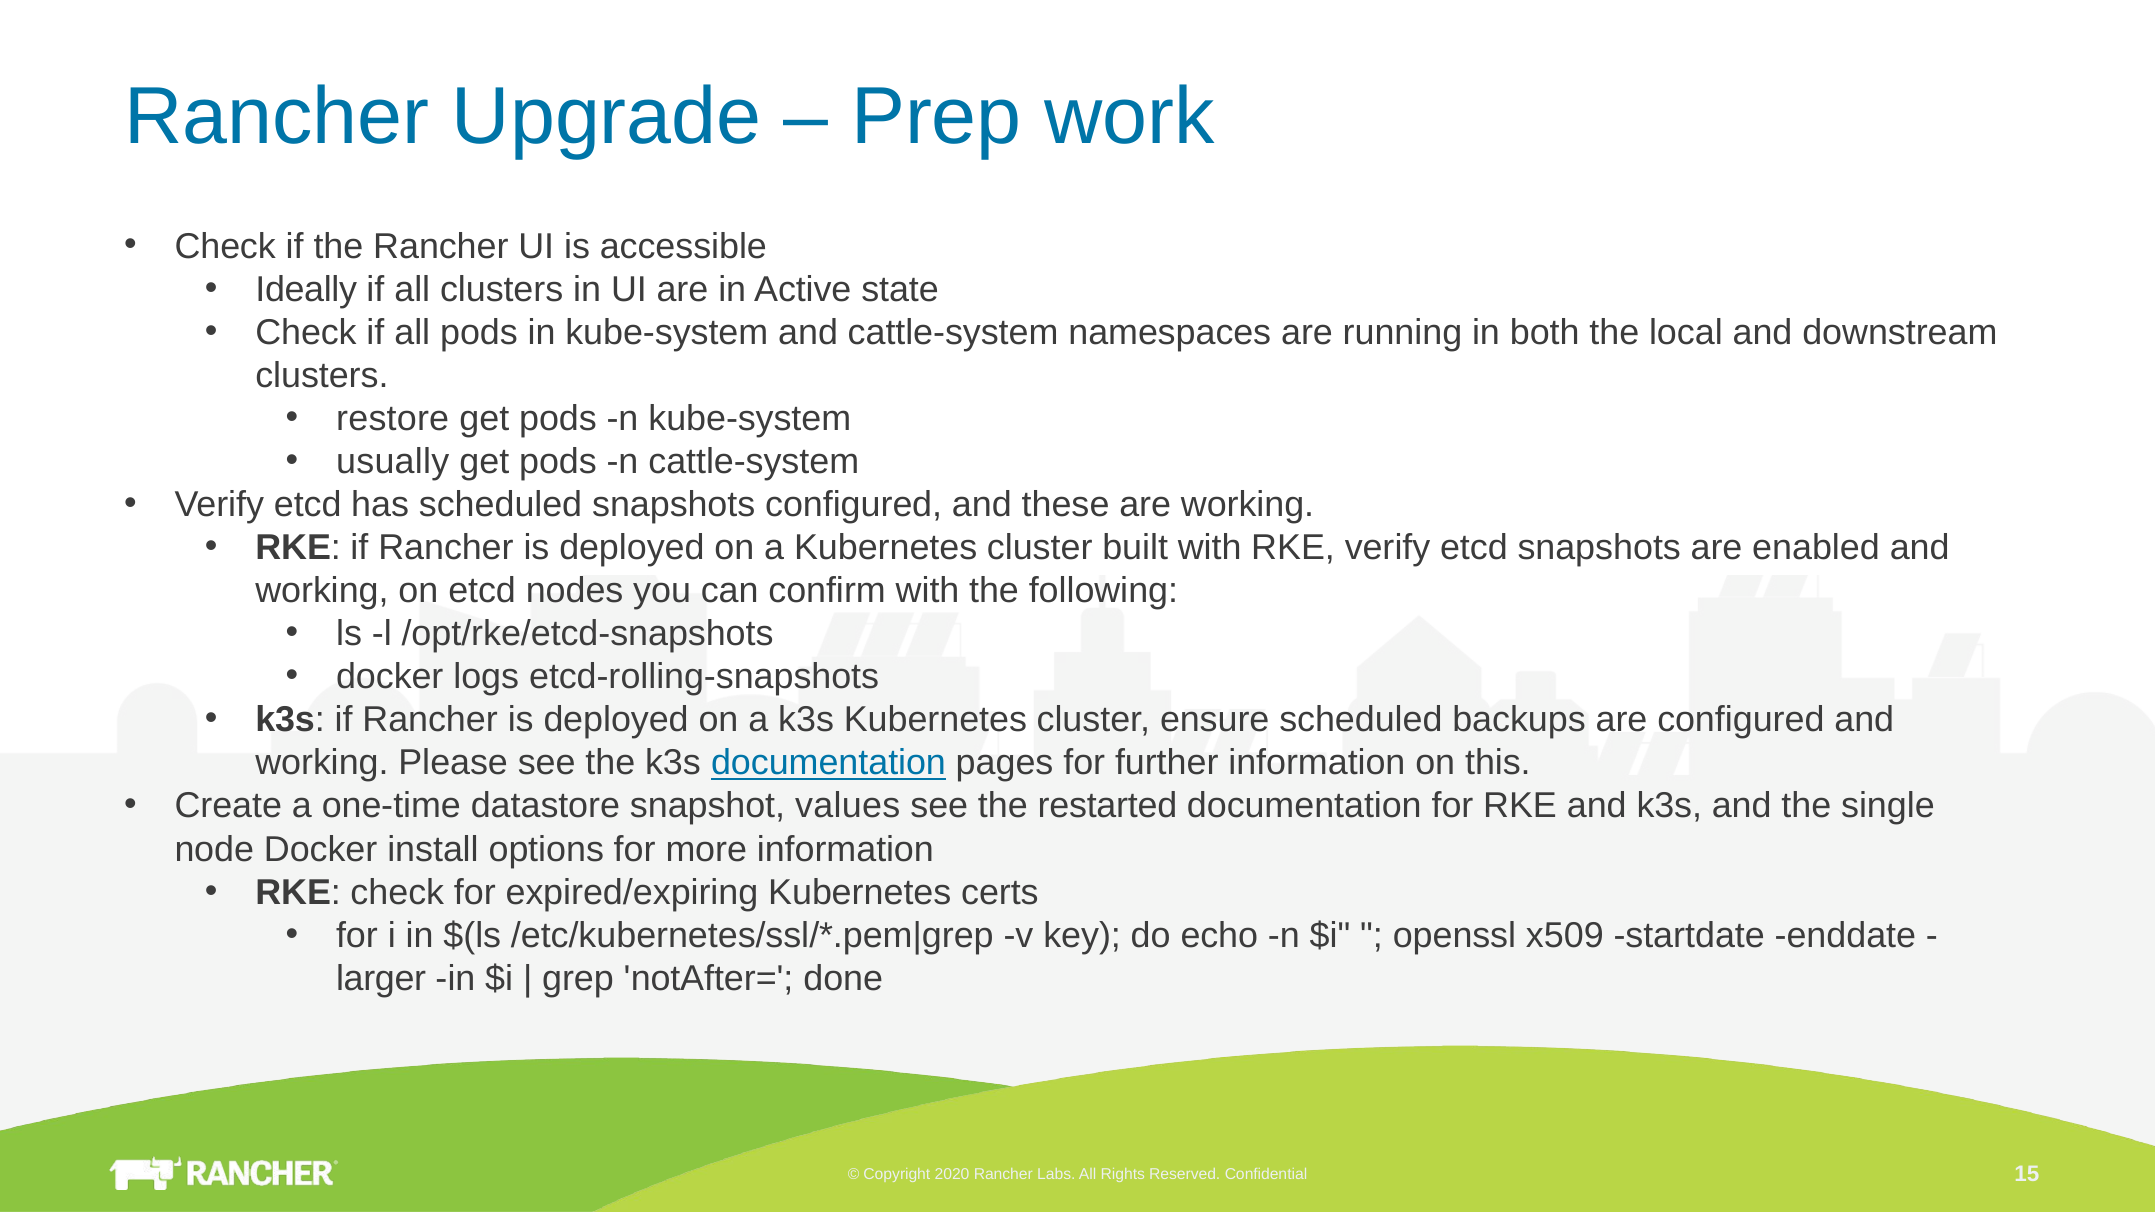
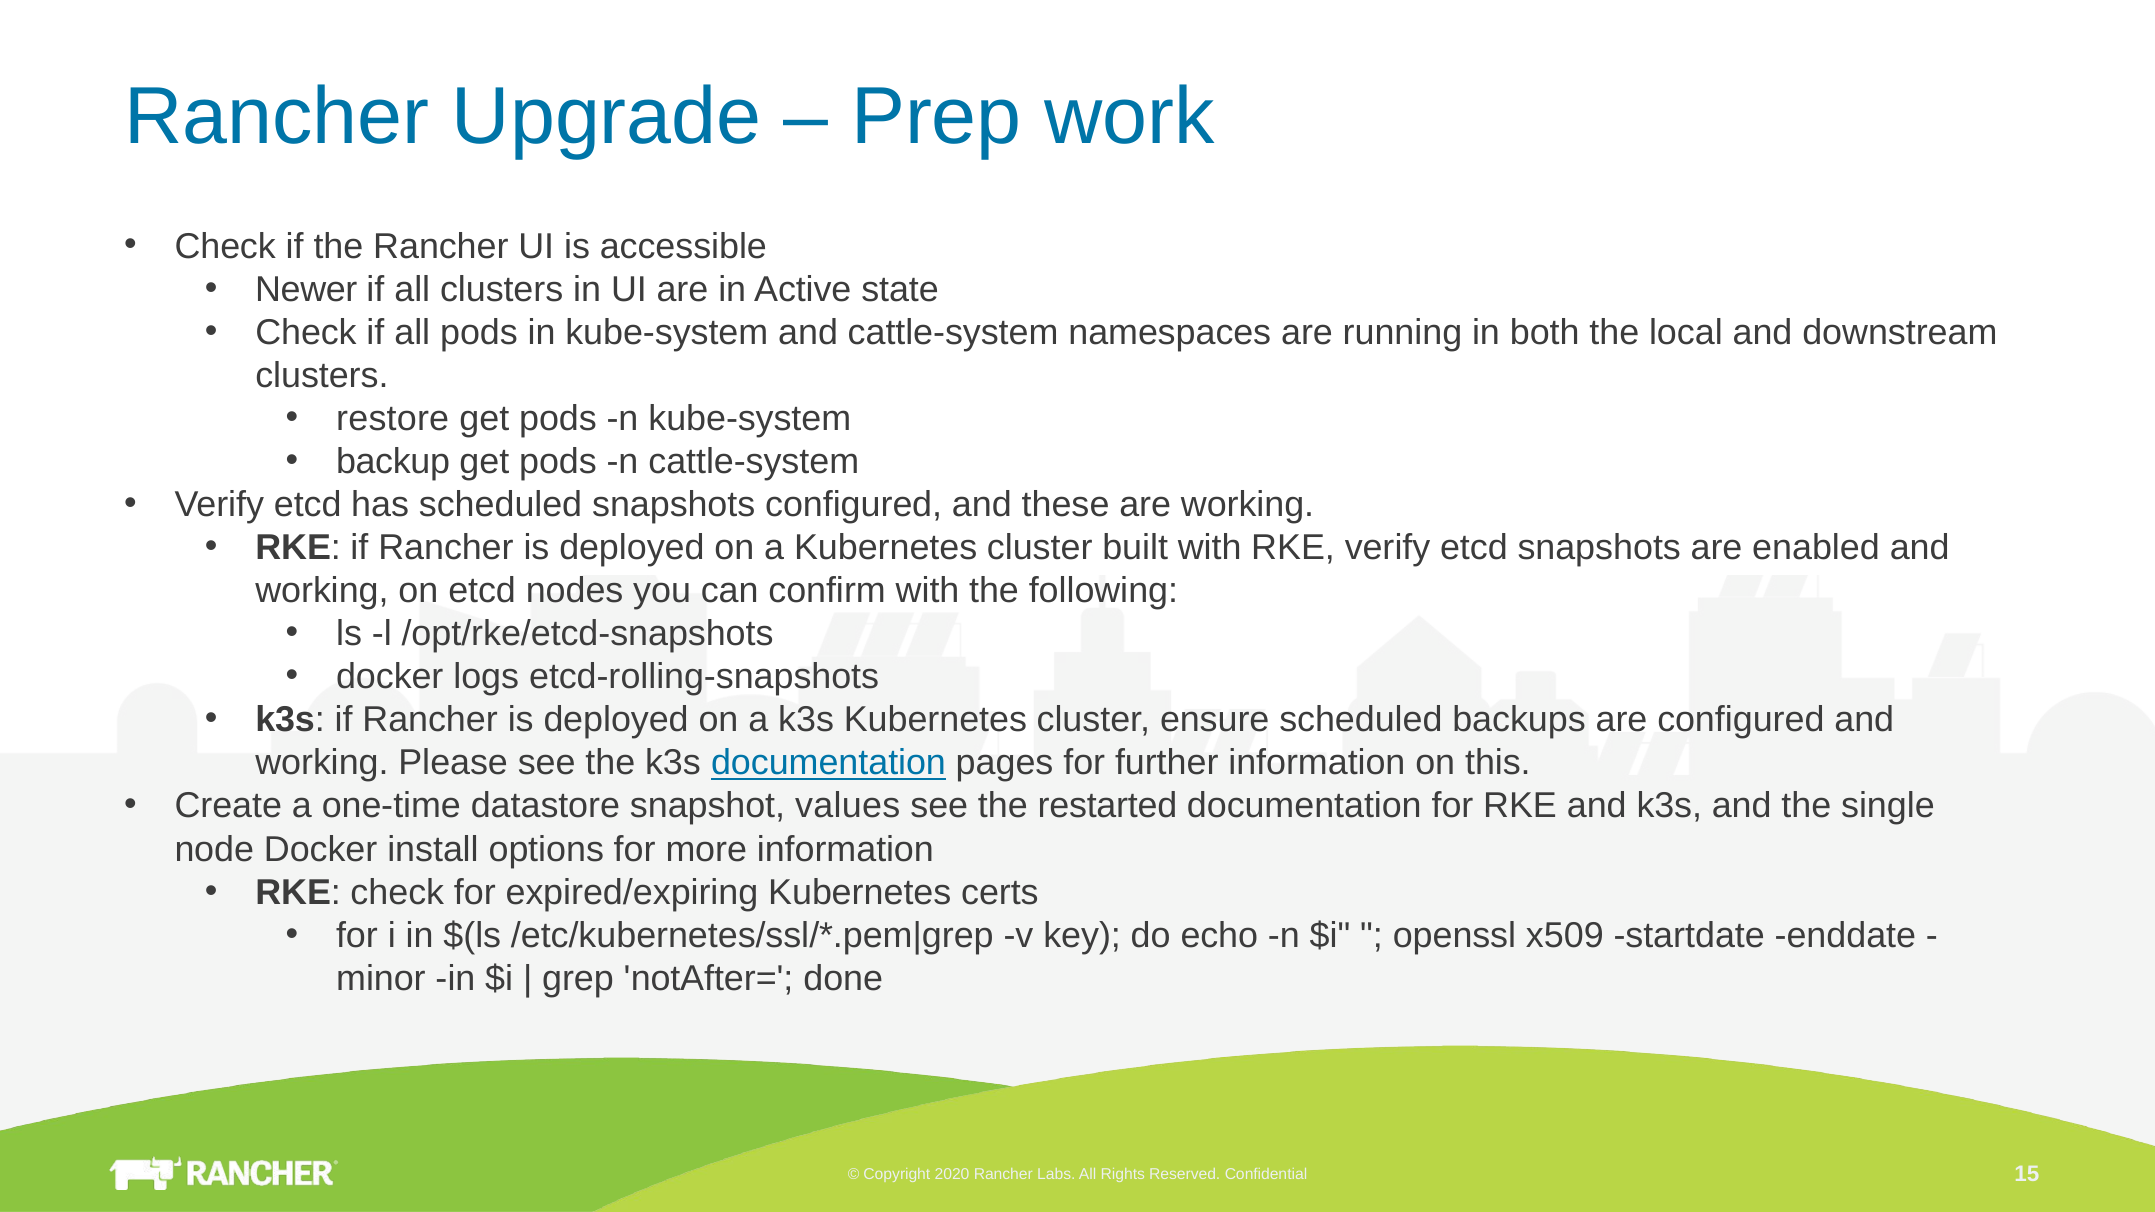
Ideally: Ideally -> Newer (306, 289)
usually: usually -> backup (393, 462)
larger: larger -> minor (381, 979)
